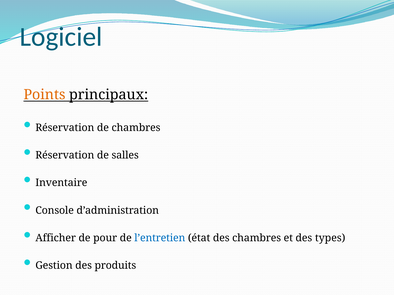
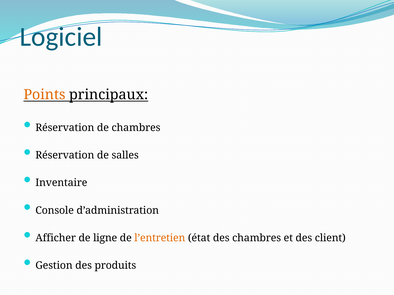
pour: pour -> ligne (105, 238)
l’entretien colour: blue -> orange (160, 238)
types: types -> client (330, 238)
